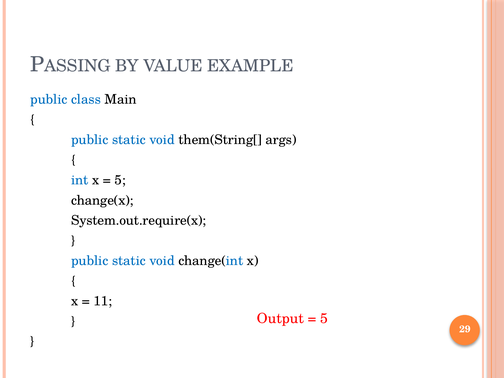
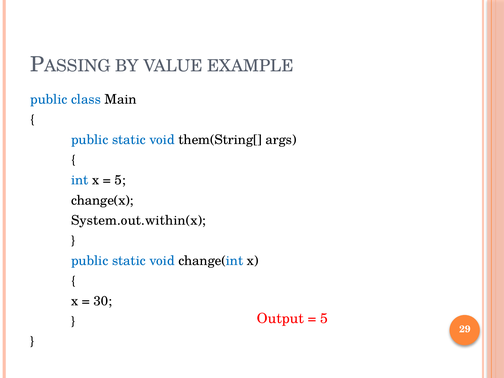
System.out.require(x: System.out.require(x -> System.out.within(x (139, 221)
11: 11 -> 30 (103, 301)
